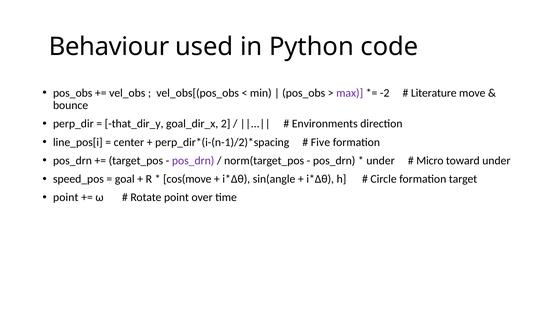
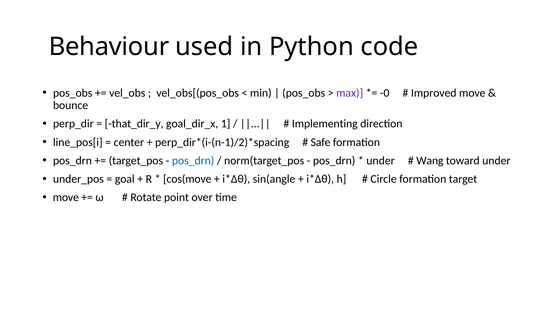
-2: -2 -> -0 (385, 93)
Literature: Literature -> Improved (434, 93)
2: 2 -> 1 (226, 124)
Environments: Environments -> Implementing (325, 124)
Five: Five -> Safe (321, 142)
pos_drn colour: purple -> blue (193, 161)
Micro: Micro -> Wang (430, 161)
speed_pos: speed_pos -> under_pos (78, 179)
point: point -> move (66, 197)
